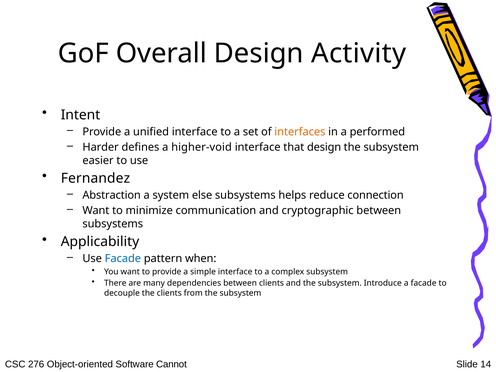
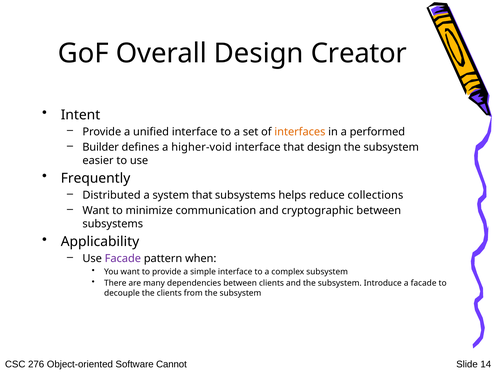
Activity: Activity -> Creator (359, 54)
Harder: Harder -> Builder (101, 147)
Fernandez: Fernandez -> Frequently (96, 178)
Abstraction: Abstraction -> Distributed (112, 195)
system else: else -> that (202, 195)
connection: connection -> collections (375, 195)
Facade colour: blue -> purple (123, 259)
